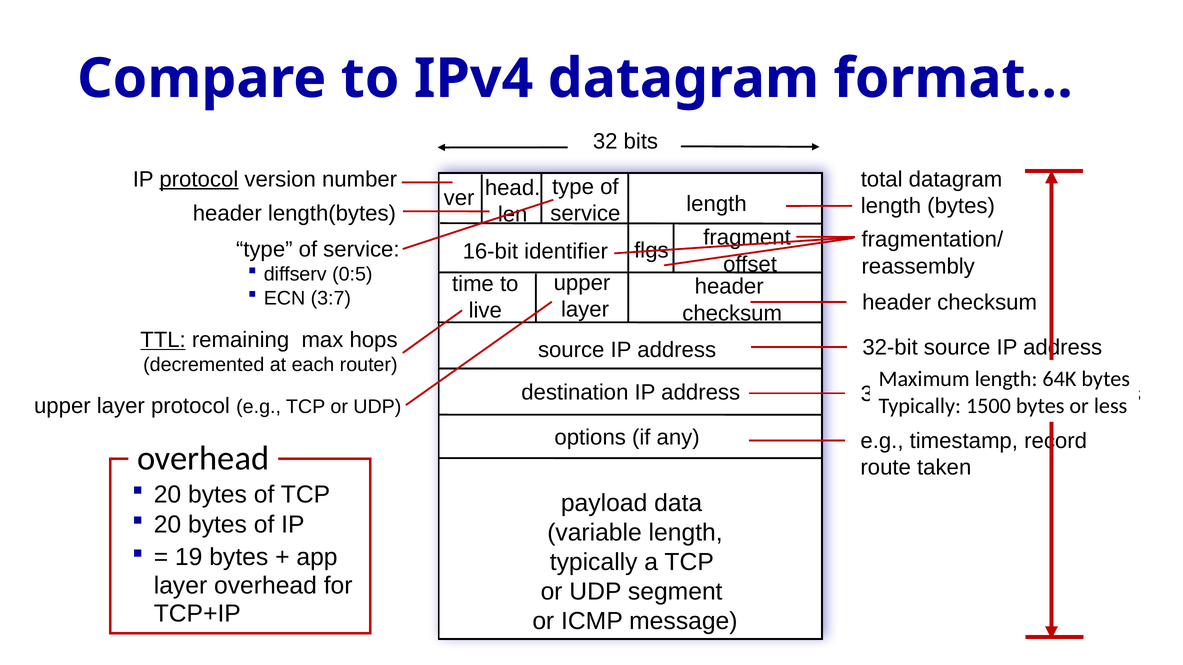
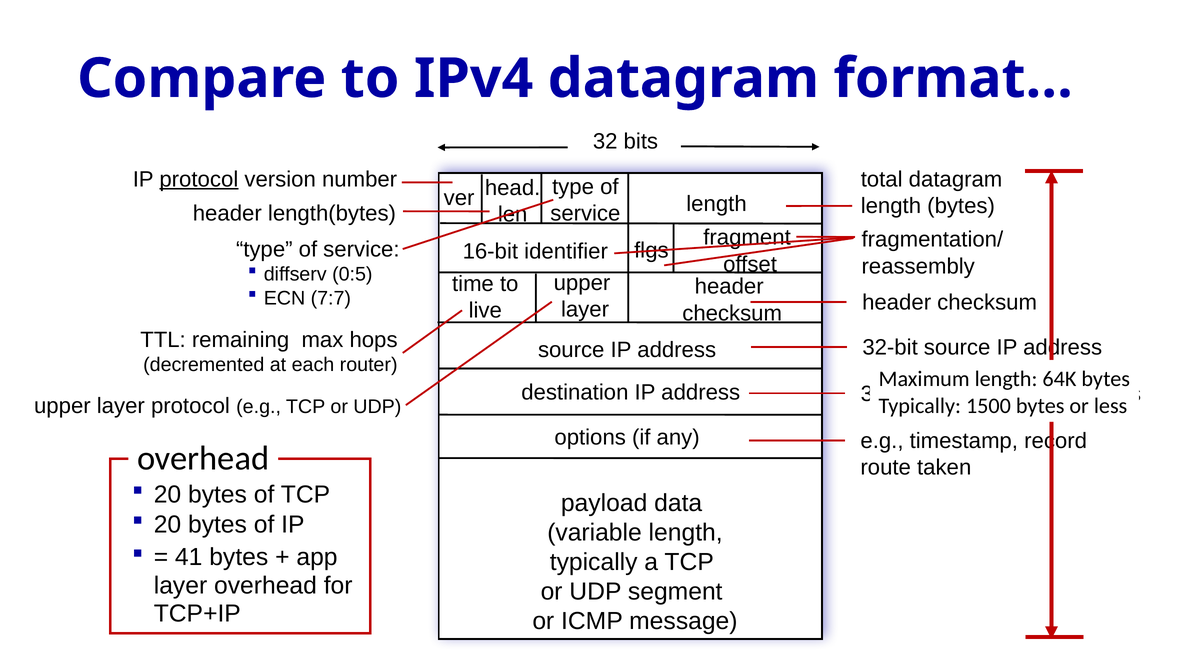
3:7: 3:7 -> 7:7 (331, 298)
TTL underline: present -> none (163, 340)
19: 19 -> 41 (189, 558)
